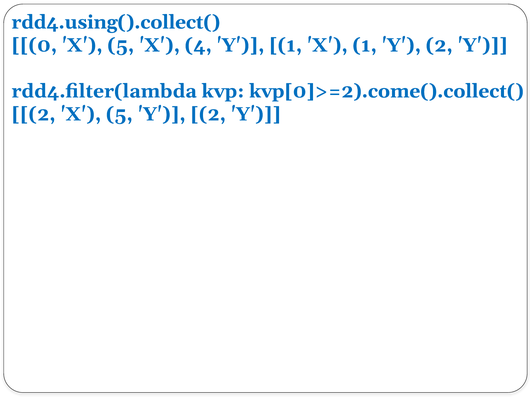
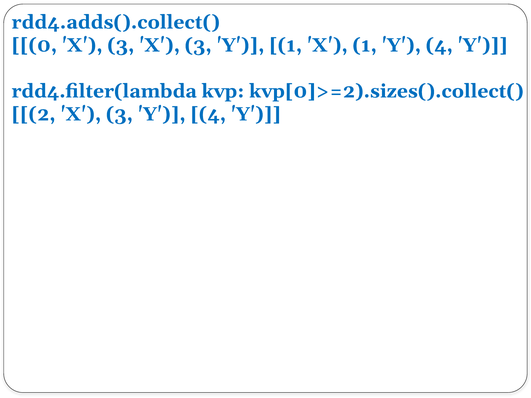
rdd4.using().collect(: rdd4.using().collect( -> rdd4.adds().collect( (116, 22)
0 X 5: 5 -> 3 (121, 45)
4: 4 -> 3 (198, 45)
1 Y 2: 2 -> 4 (439, 45)
kvp[0]>=2).come().collect(: kvp[0]>=2).come().collect( -> kvp[0]>=2).sizes().collect( (386, 91)
2 X 5: 5 -> 3 (119, 114)
2: 2 -> 4 (208, 114)
